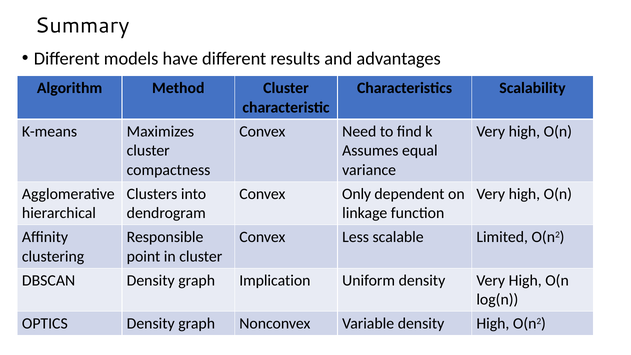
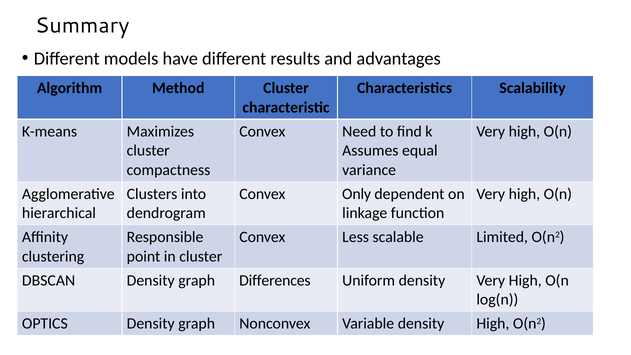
Implication: Implication -> Differences (275, 280)
